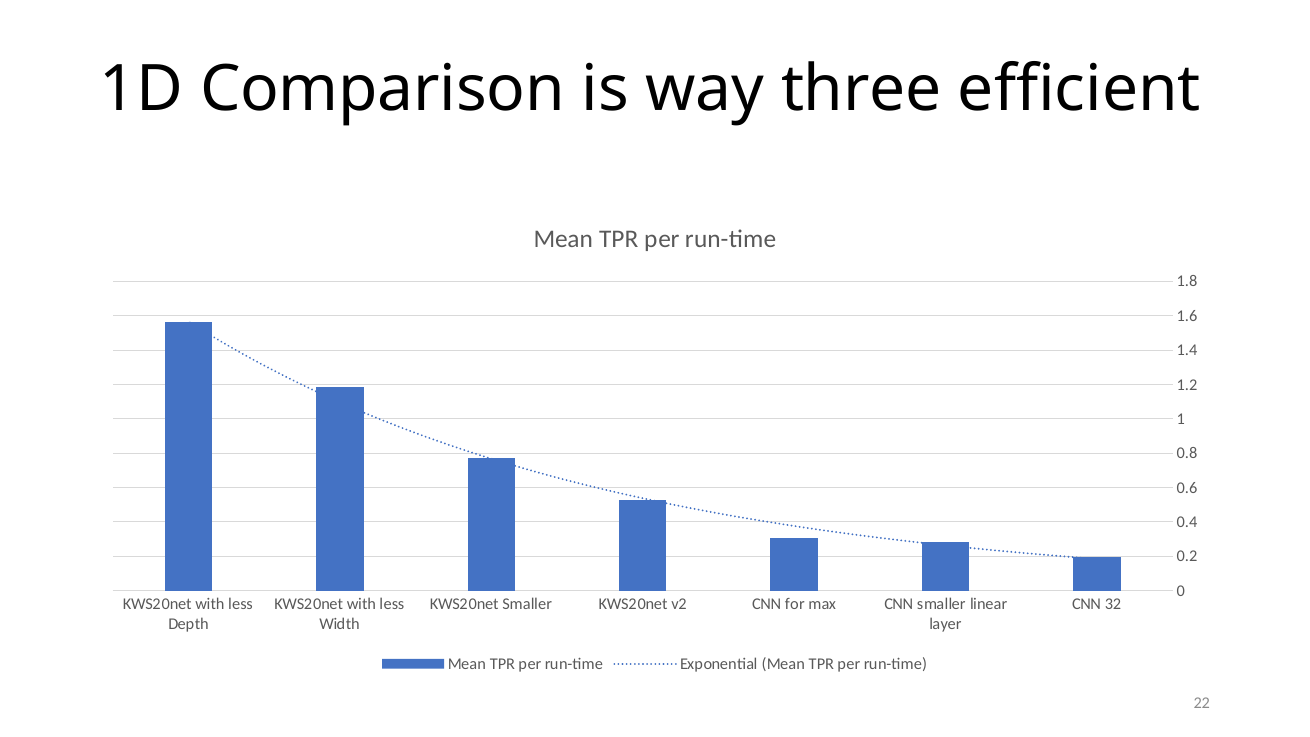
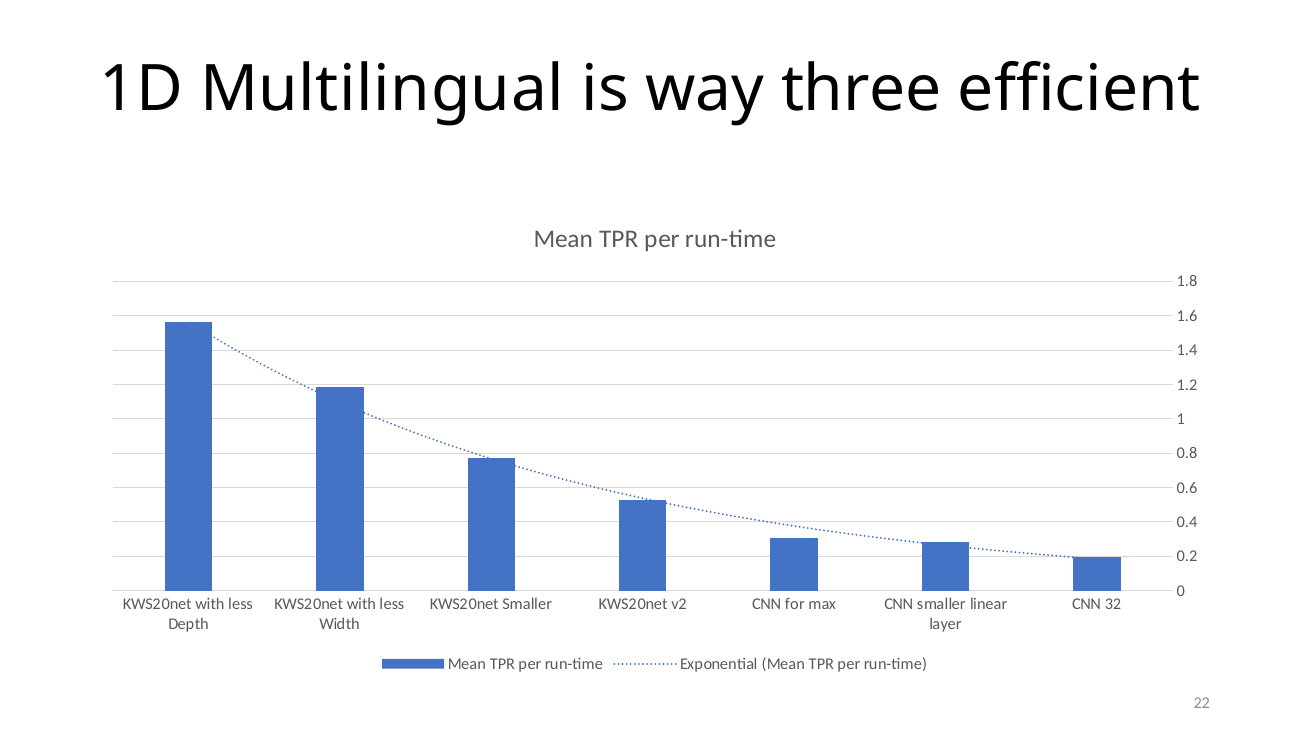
Comparison: Comparison -> Multilingual (382, 90)
